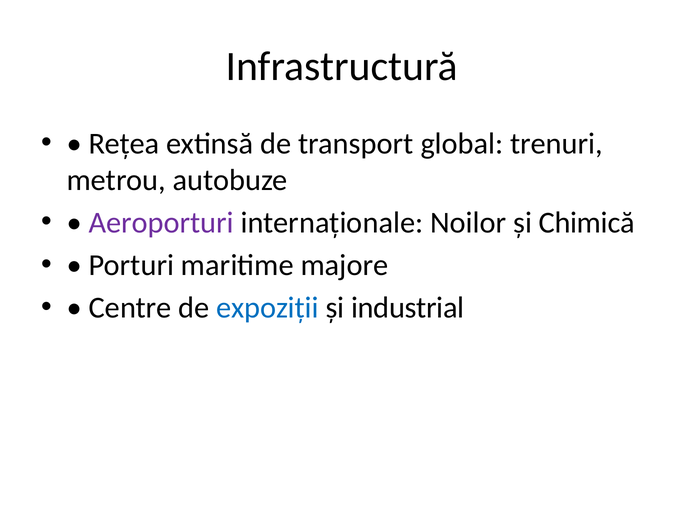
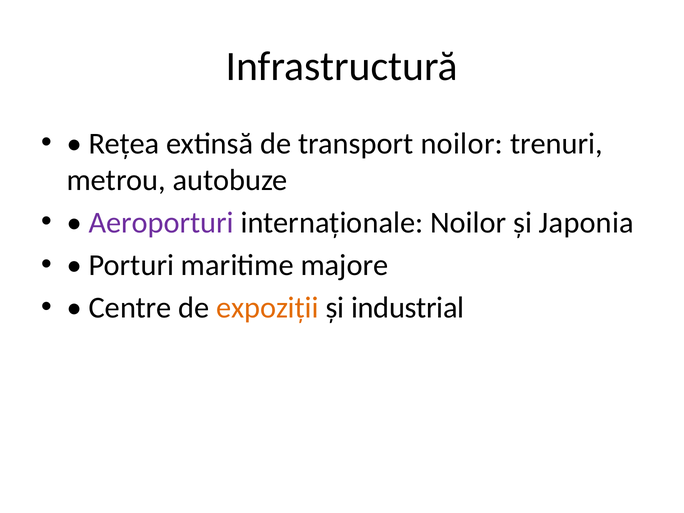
transport global: global -> noilor (462, 143)
Chimică: Chimică -> Japonia (586, 223)
expoziții colour: blue -> orange (267, 308)
